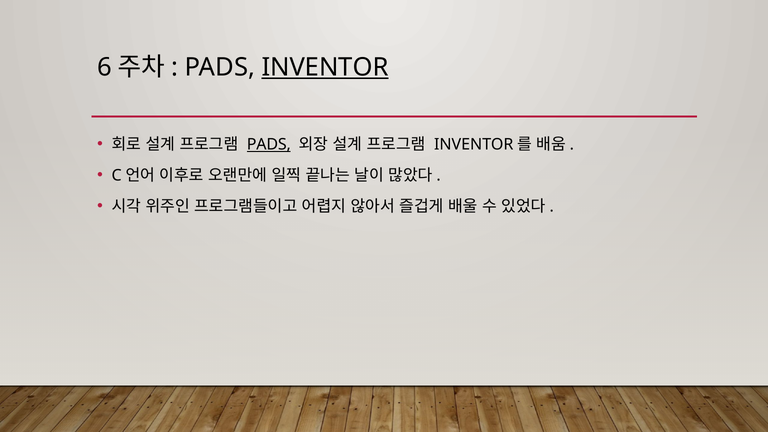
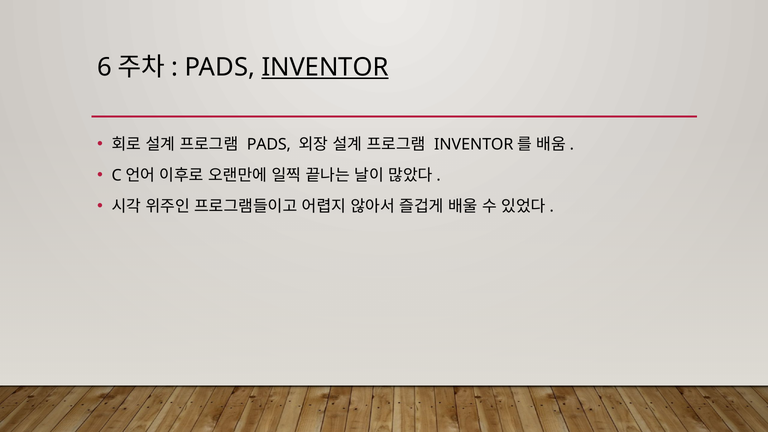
PADS underline: present -> none (269, 144)
